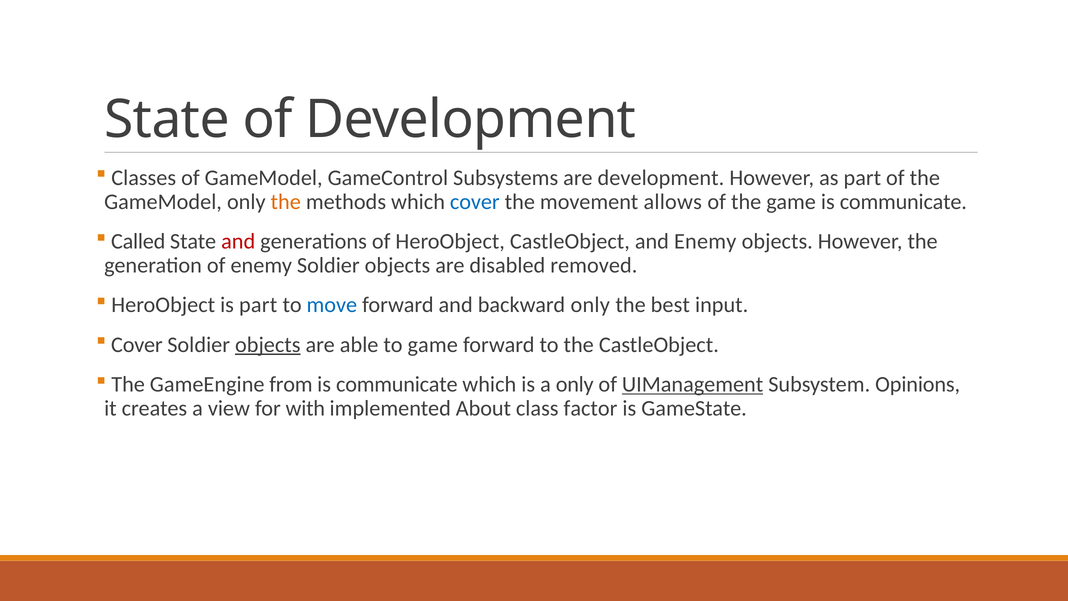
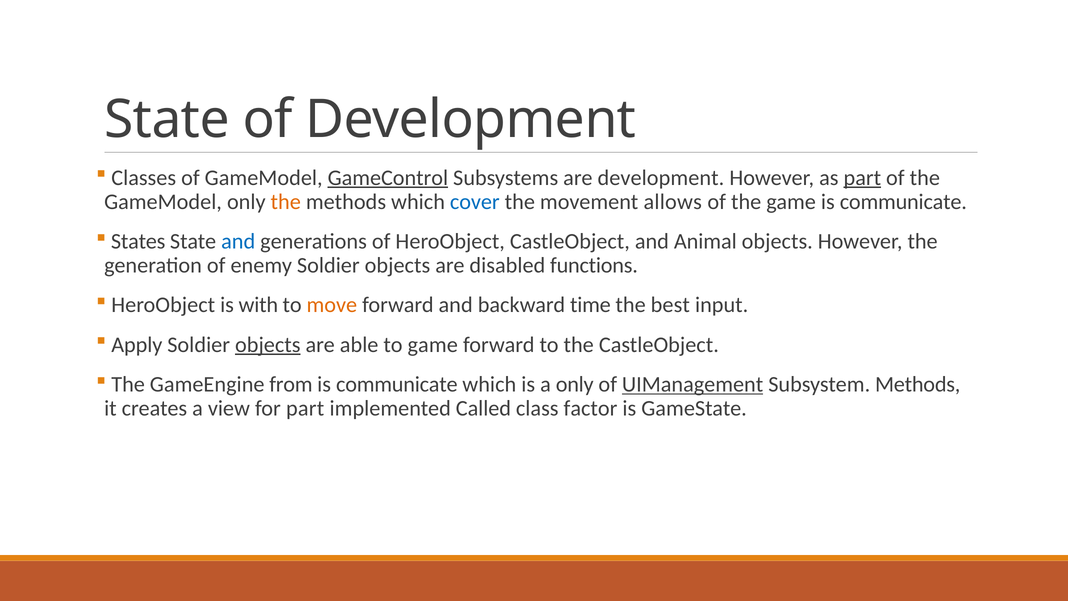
GameControl underline: none -> present (388, 178)
part underline: none -> present (862, 178)
Called: Called -> States (138, 241)
and colour: red -> blue (238, 241)
and Enemy: Enemy -> Animal (705, 241)
removed: removed -> functions (594, 265)
is part: part -> with (258, 305)
move colour: blue -> orange (332, 305)
backward only: only -> time (590, 305)
Cover: Cover -> Apply (137, 345)
Subsystem Opinions: Opinions -> Methods (918, 384)
for with: with -> part (305, 408)
About: About -> Called (483, 408)
